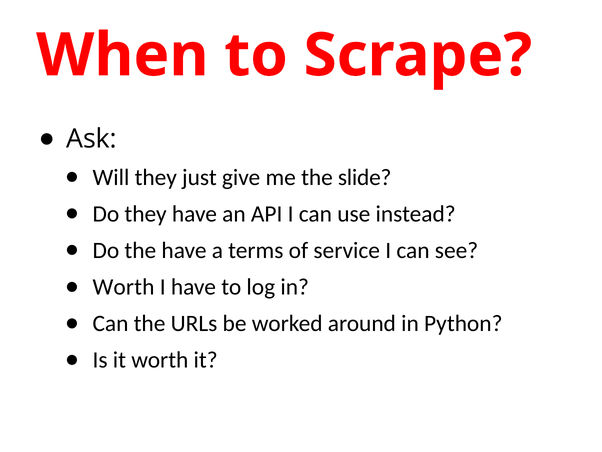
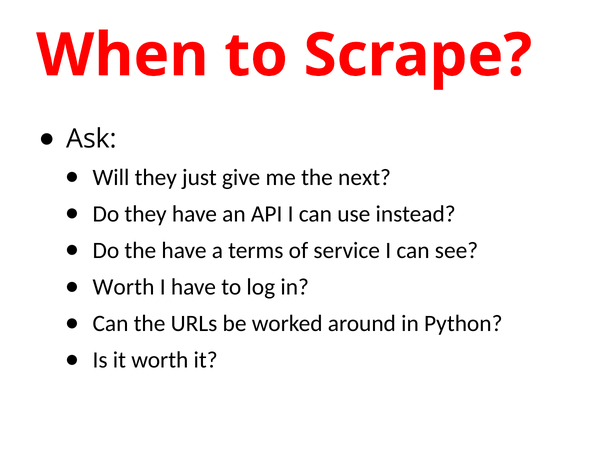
slide: slide -> next (365, 177)
